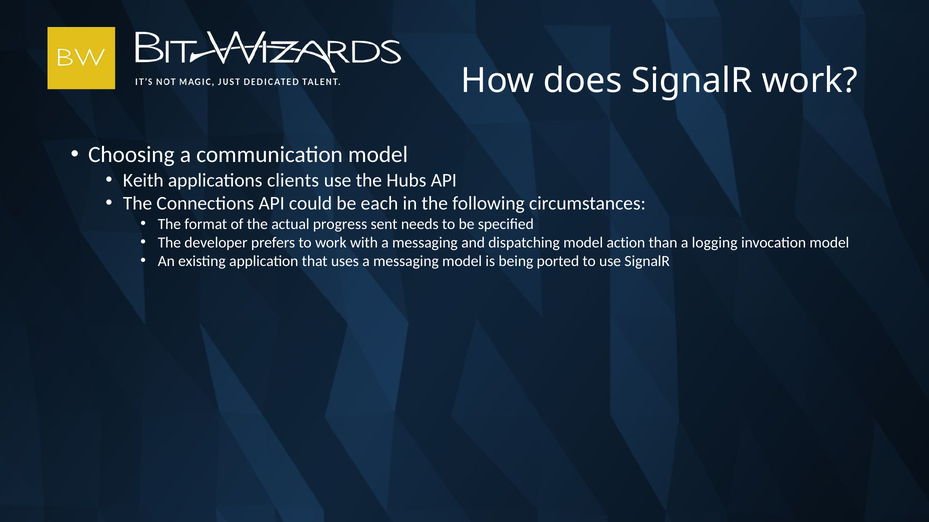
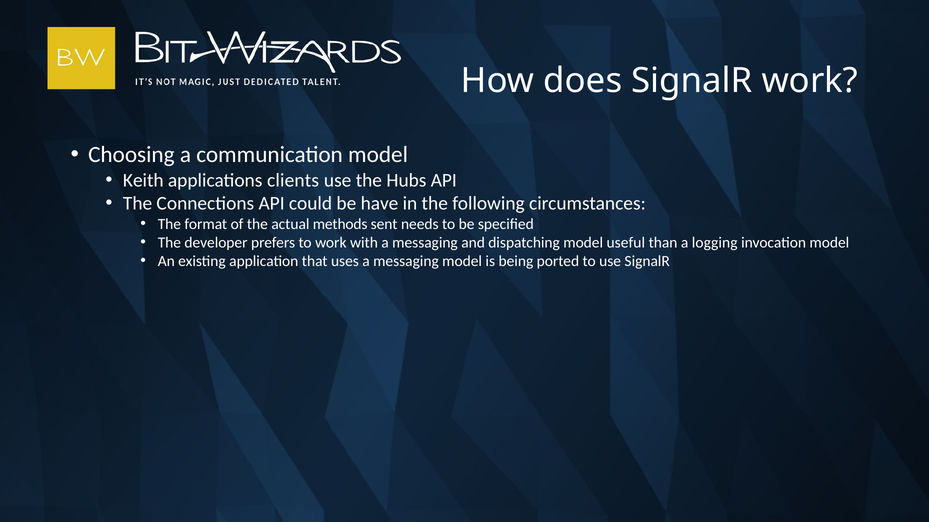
each: each -> have (380, 204)
progress: progress -> methods (340, 224)
action: action -> useful (626, 243)
